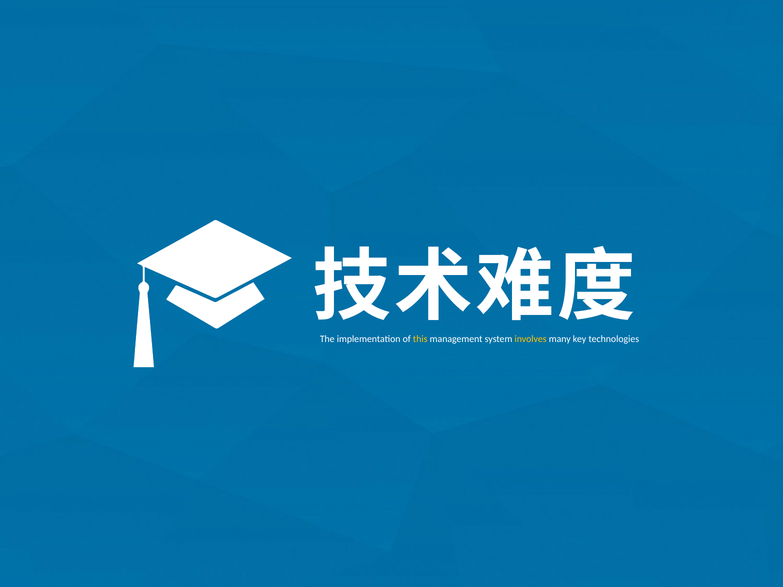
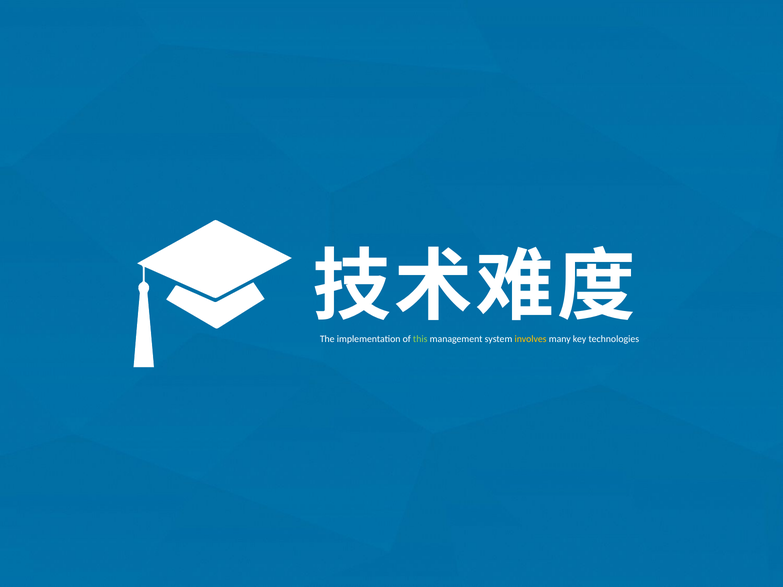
this colour: yellow -> light green (420, 339)
